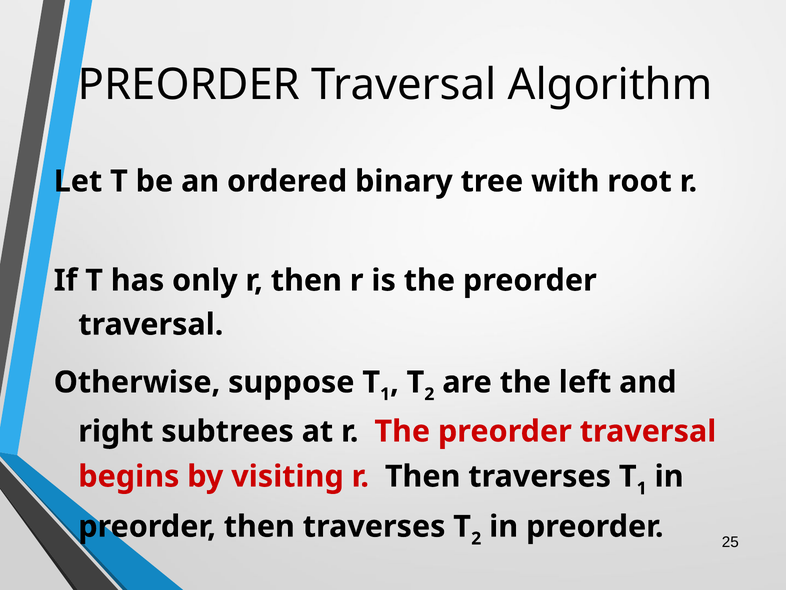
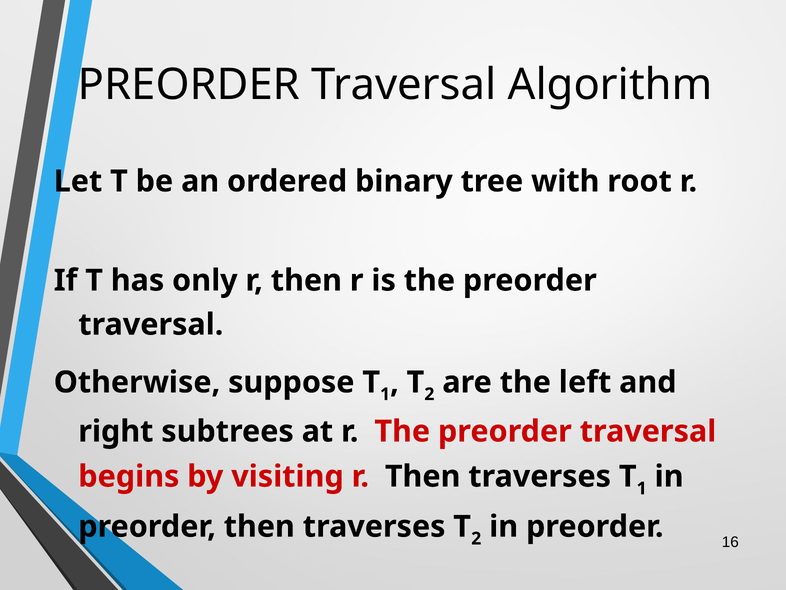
25: 25 -> 16 (730, 542)
